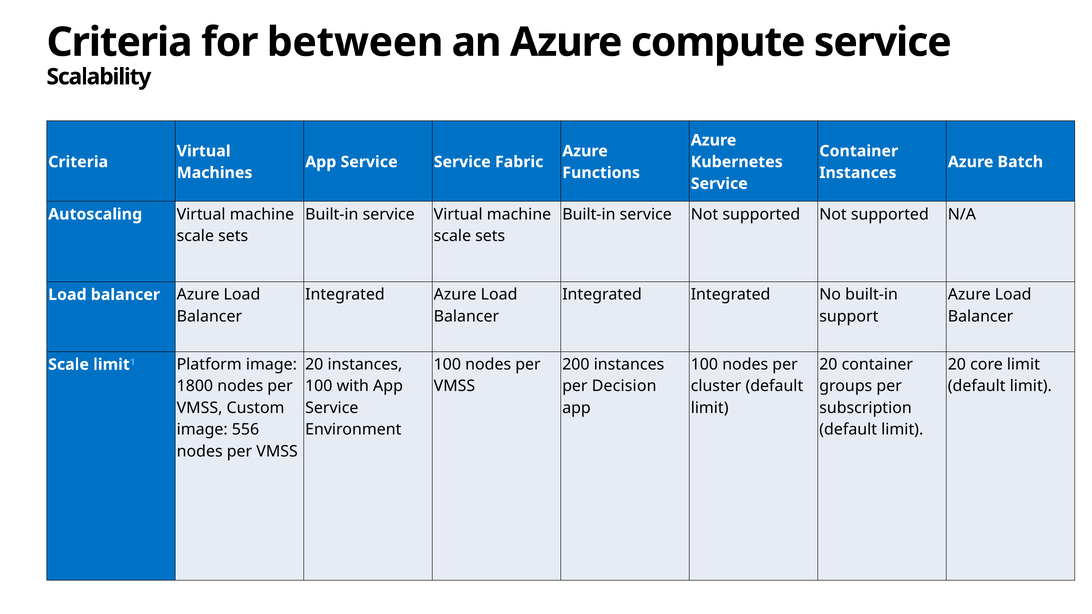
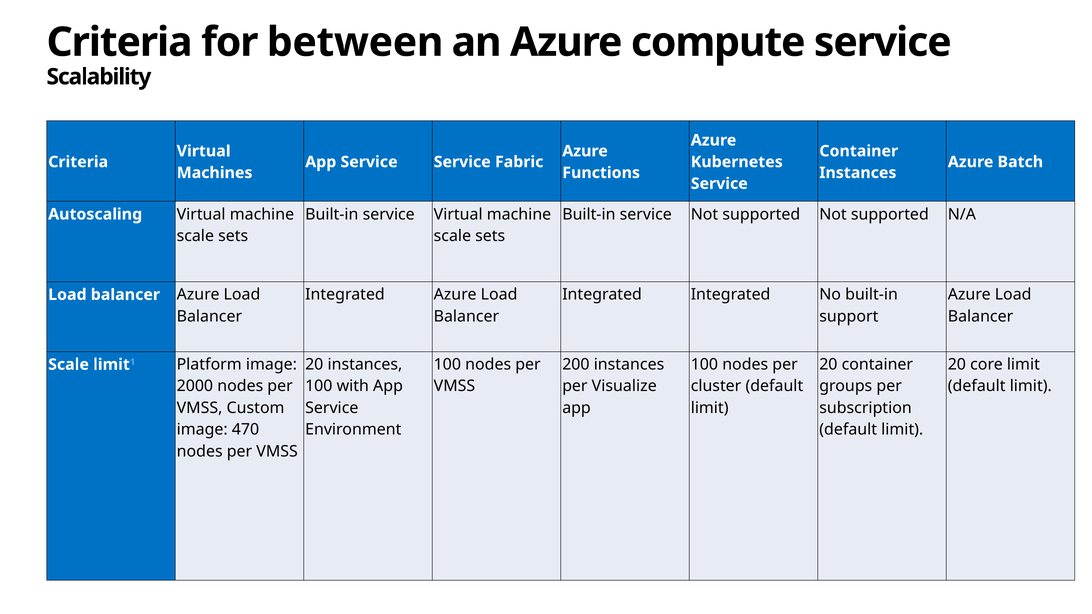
1800: 1800 -> 2000 (195, 386)
Decision: Decision -> Visualize (624, 386)
556: 556 -> 470 (245, 430)
